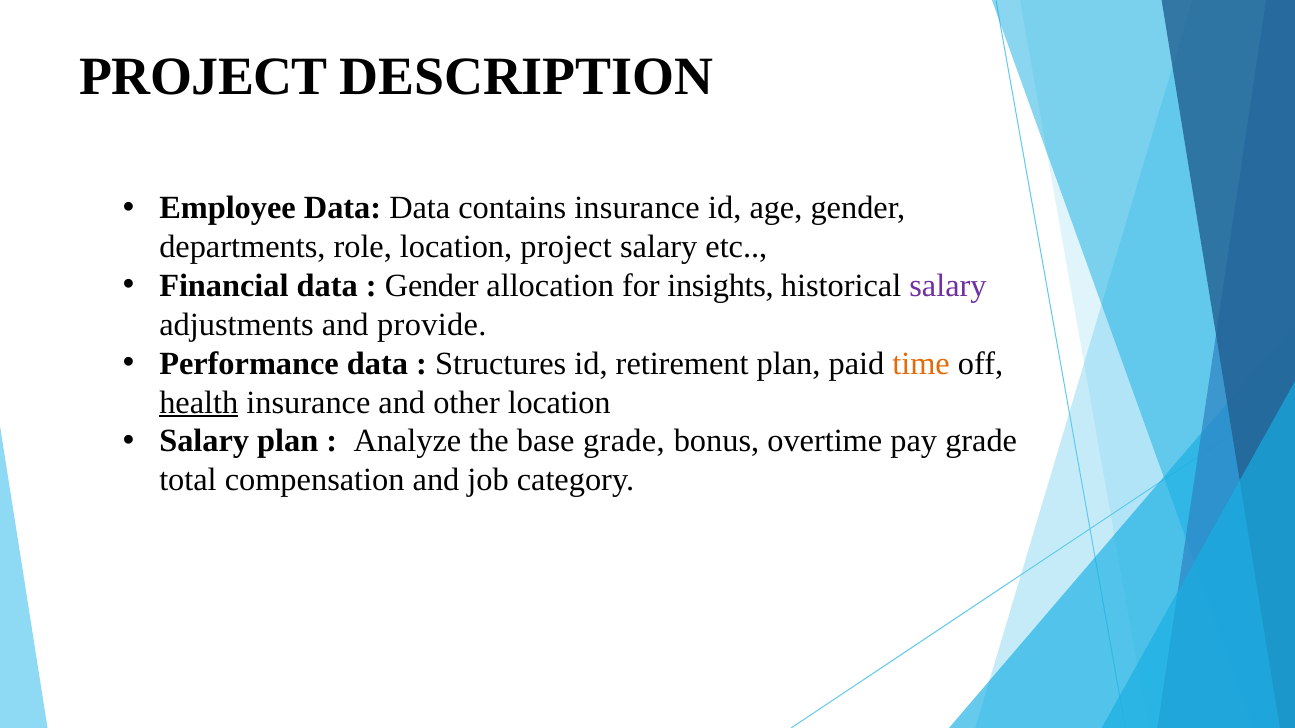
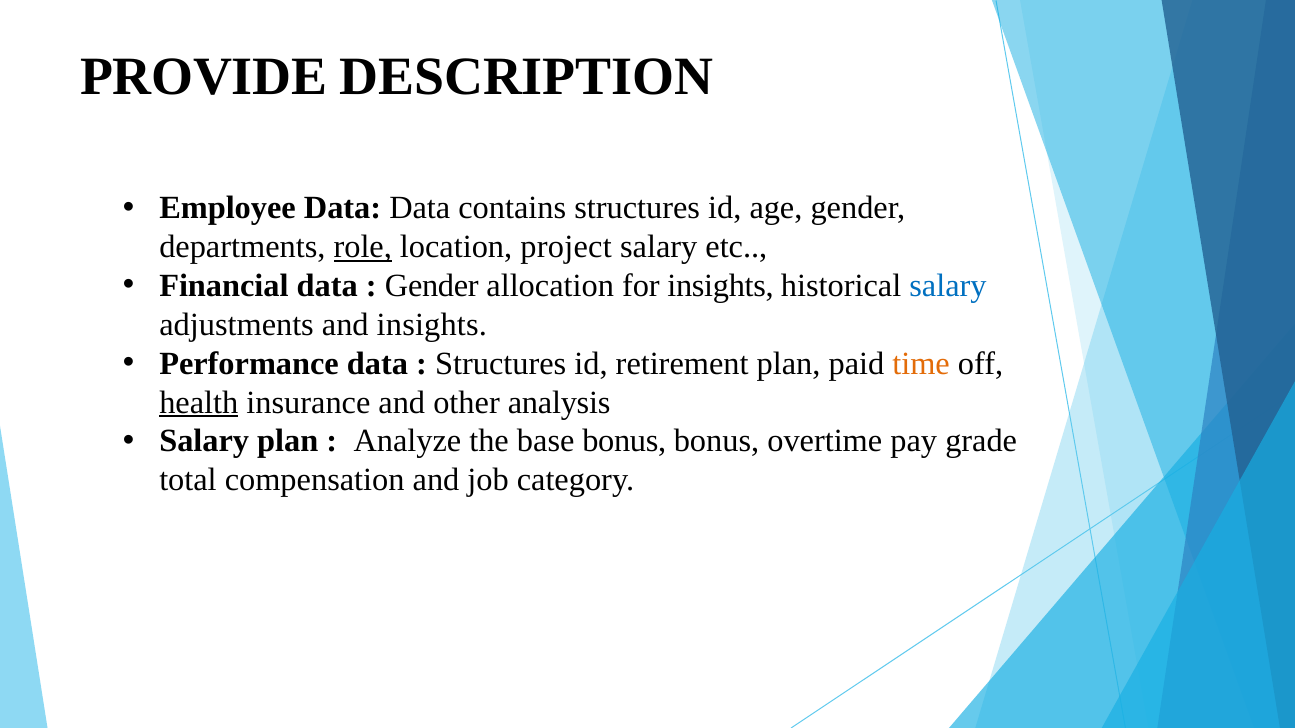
PROJECT: PROJECT -> PROVIDE (204, 77)
contains insurance: insurance -> structures (637, 208)
role underline: none -> present (363, 247)
salary colour: purple -> blue (948, 286)
and provide: provide -> insights (432, 325)
other location: location -> analysis (559, 403)
base grade: grade -> bonus (624, 441)
